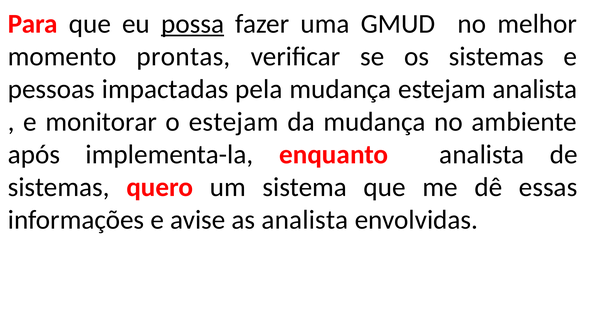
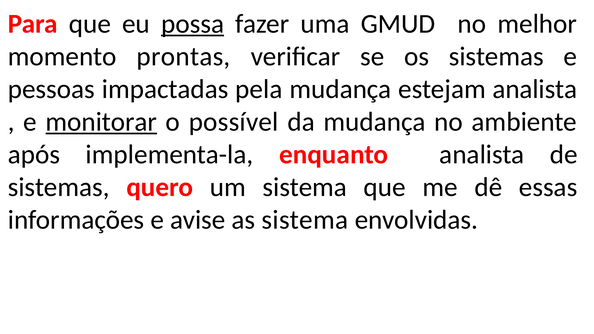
monitorar underline: none -> present (101, 122)
o estejam: estejam -> possível (234, 122)
as analista: analista -> sistema (305, 220)
